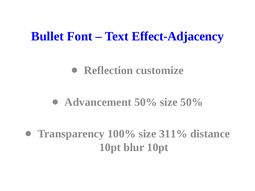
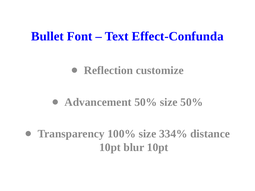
Effect-Adjacency: Effect-Adjacency -> Effect-Confunda (178, 36)
311%: 311% -> 334% (173, 134)
